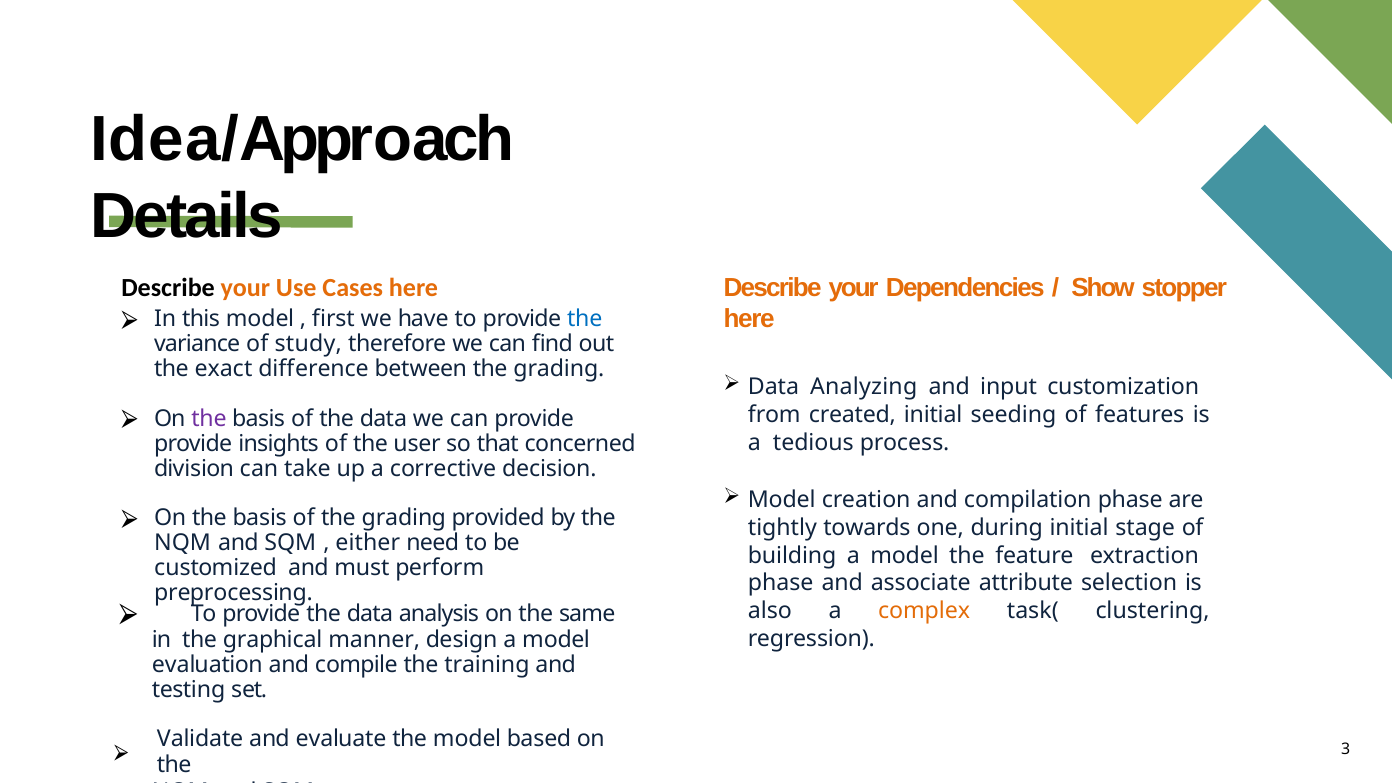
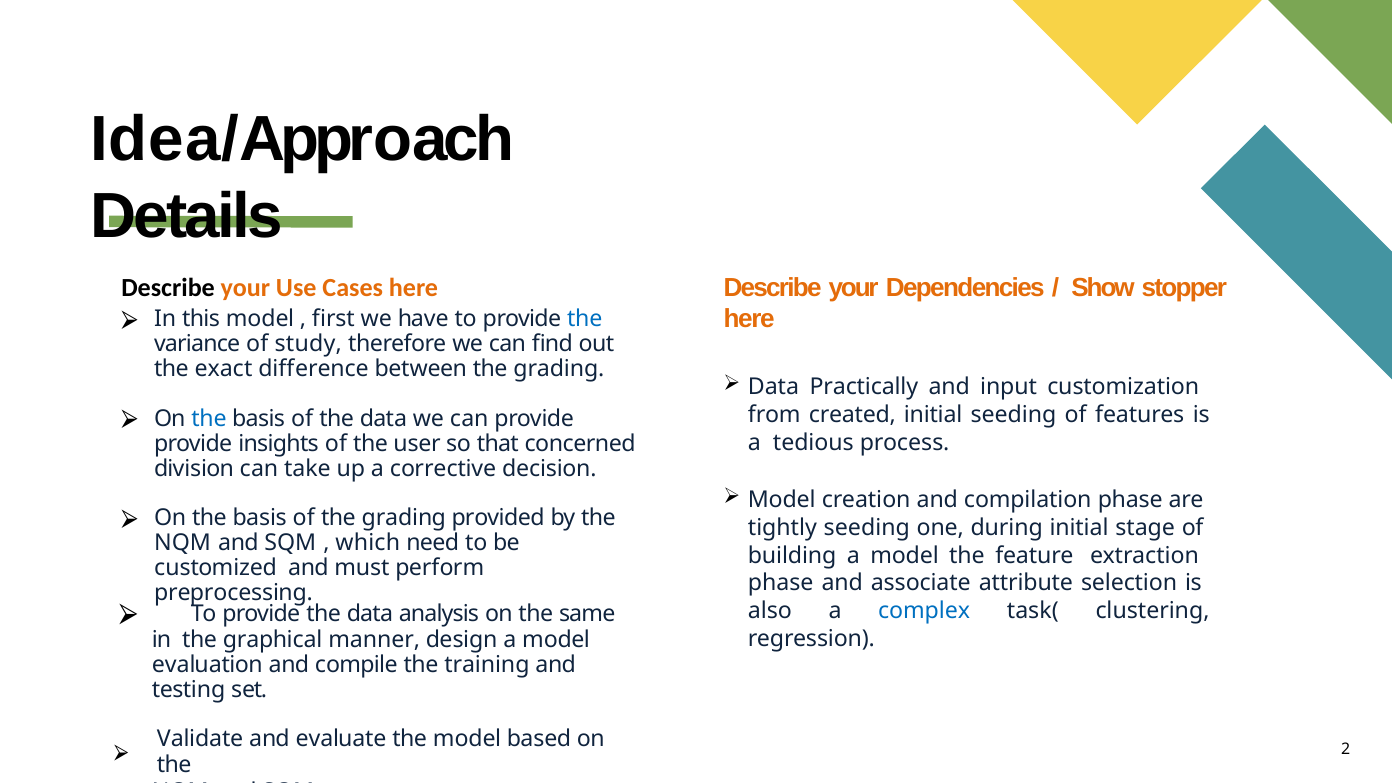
Analyzing: Analyzing -> Practically (864, 387)
the colour: purple -> blue (209, 418)
tightly towards: towards -> seeding (867, 528)
either: either -> which (368, 543)
complex colour: orange -> blue (924, 611)
3: 3 -> 2 (1346, 749)
